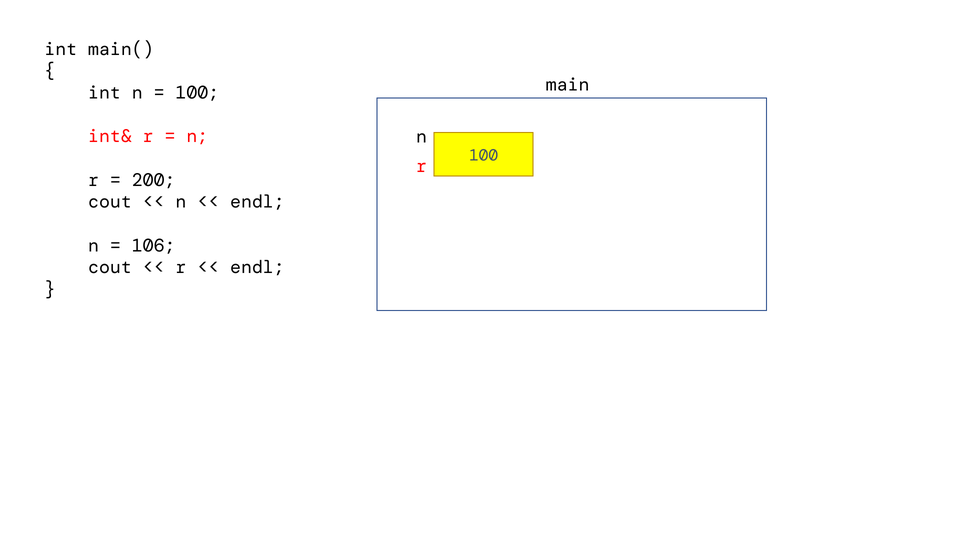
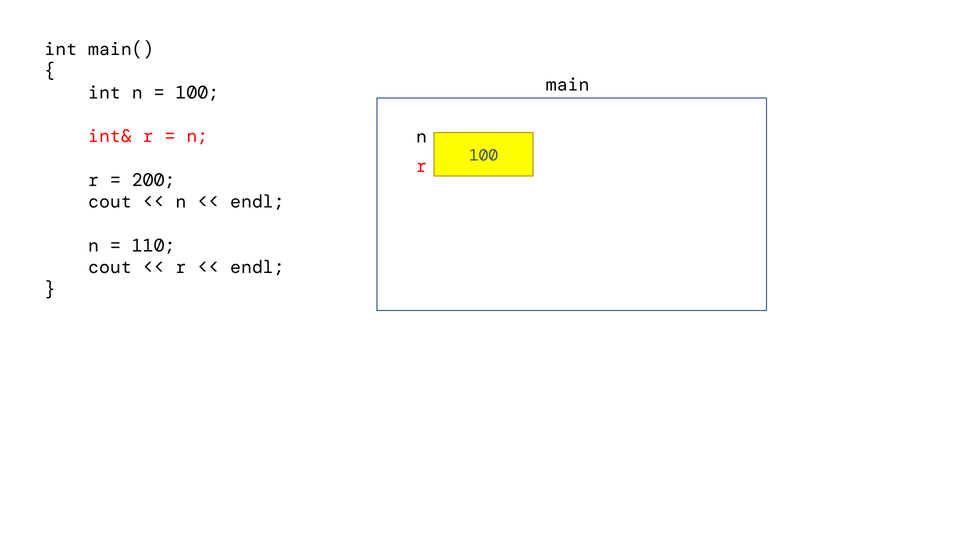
106: 106 -> 110 (154, 246)
